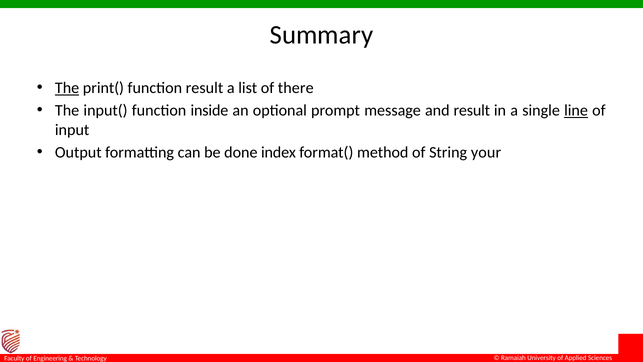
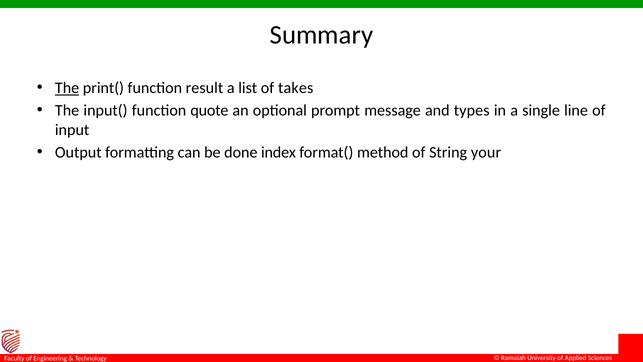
there: there -> takes (296, 88)
inside: inside -> quote (209, 110)
and result: result -> types (472, 110)
line underline: present -> none (576, 110)
